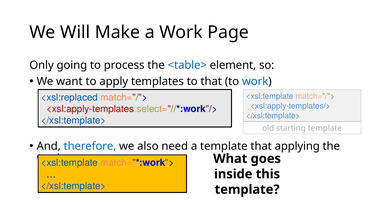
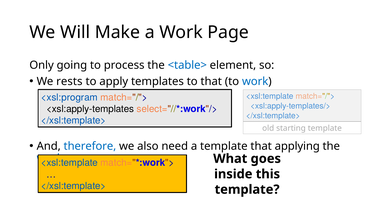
want: want -> rests (69, 81)
<xsl:replaced: <xsl:replaced -> <xsl:program (69, 97)
<xsl:apply-templates colour: red -> black (90, 109)
